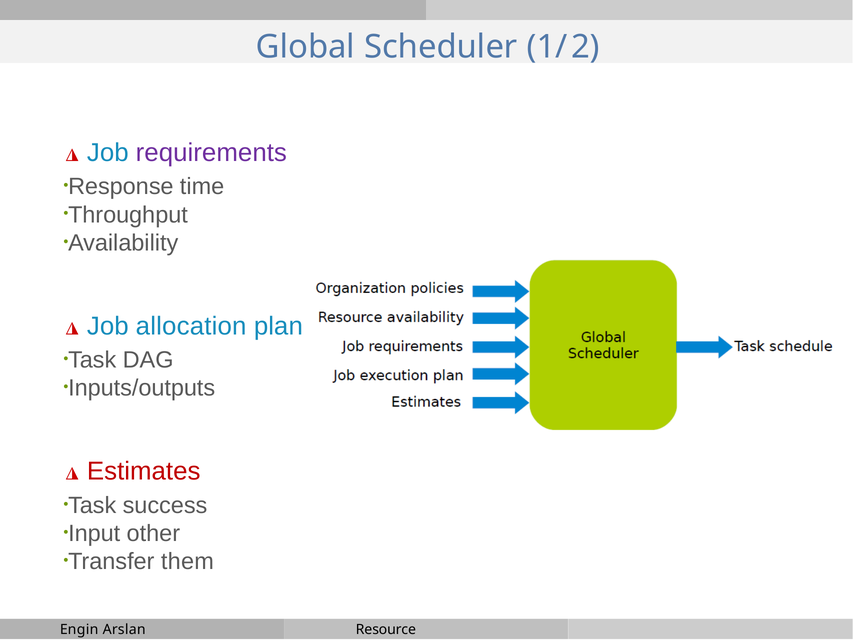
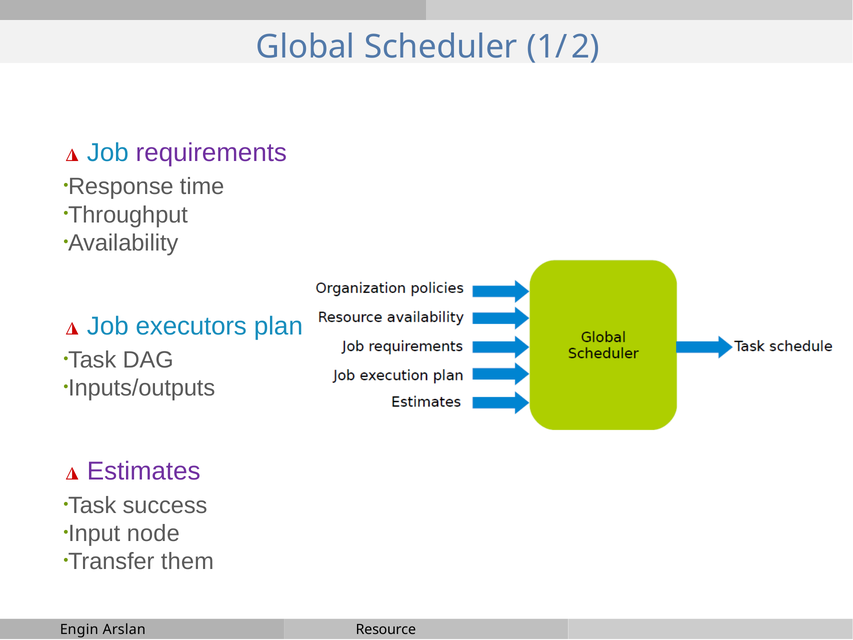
allocation: allocation -> executors (191, 326)
Estimates colour: red -> purple (144, 472)
other: other -> node (153, 534)
